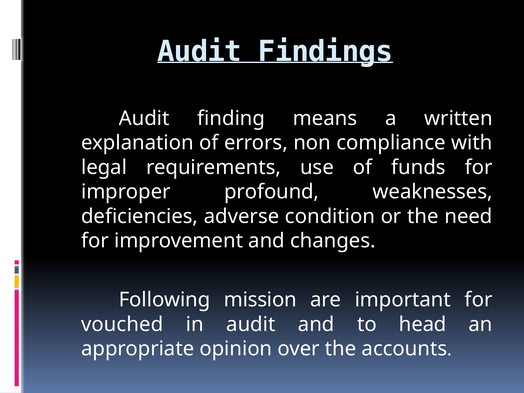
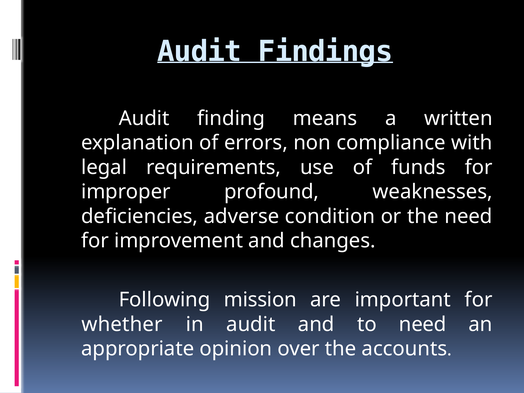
vouched: vouched -> whether (122, 324)
to head: head -> need (423, 324)
